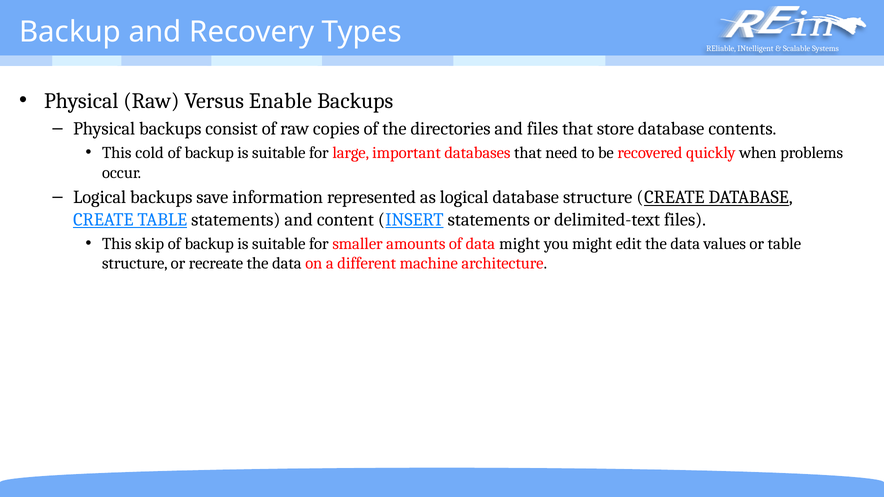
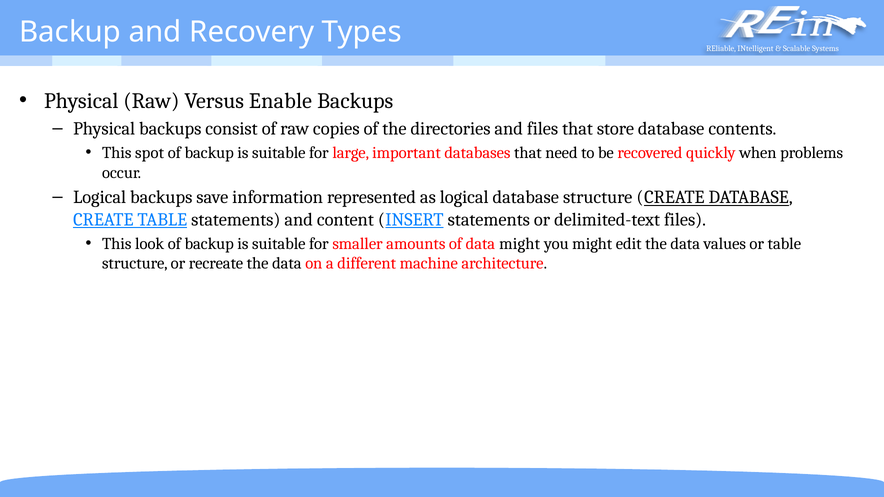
cold: cold -> spot (150, 153)
skip: skip -> look (150, 244)
